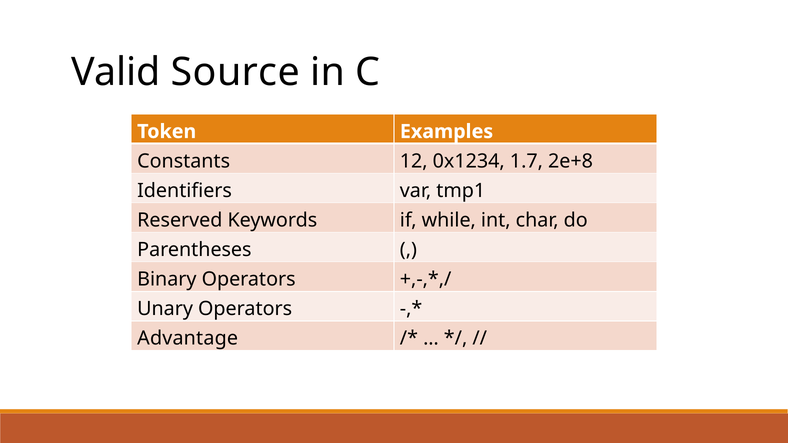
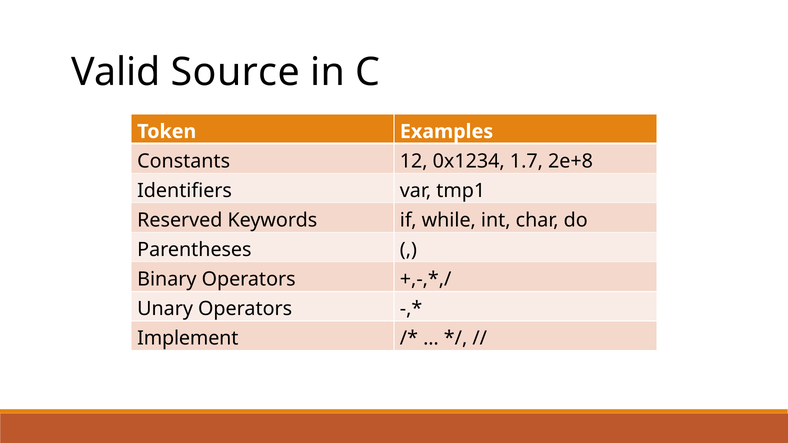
Advantage: Advantage -> Implement (188, 339)
